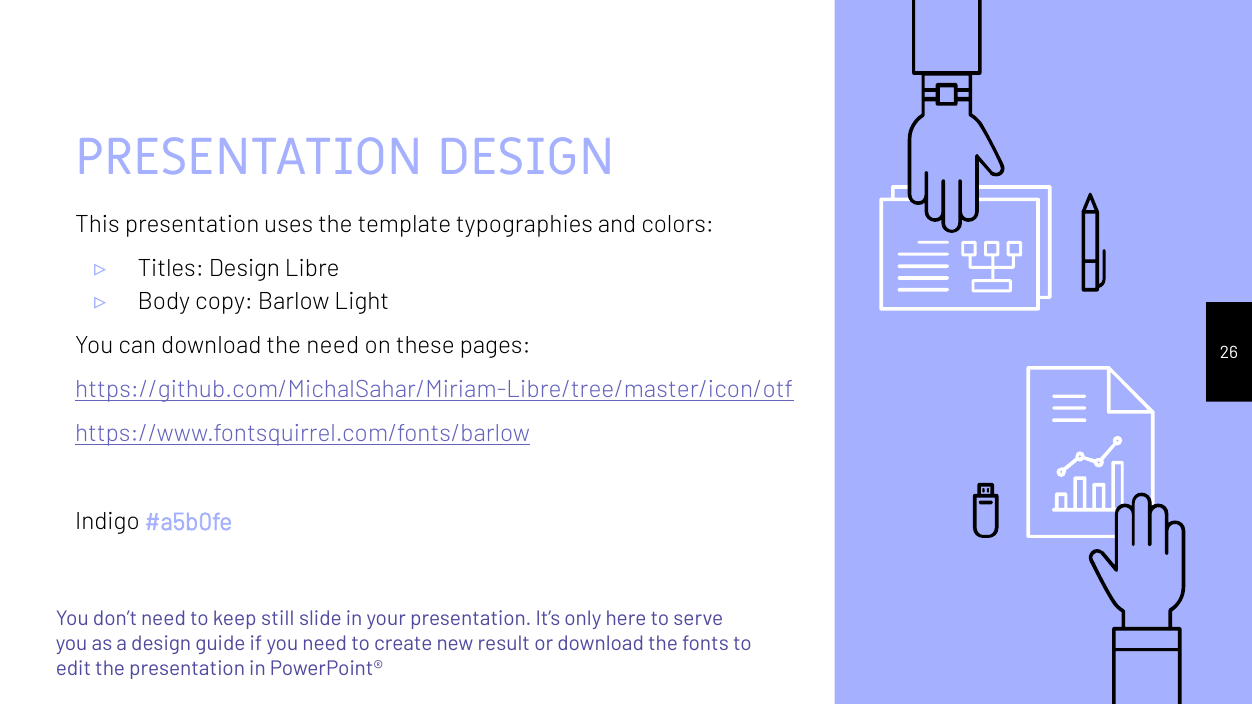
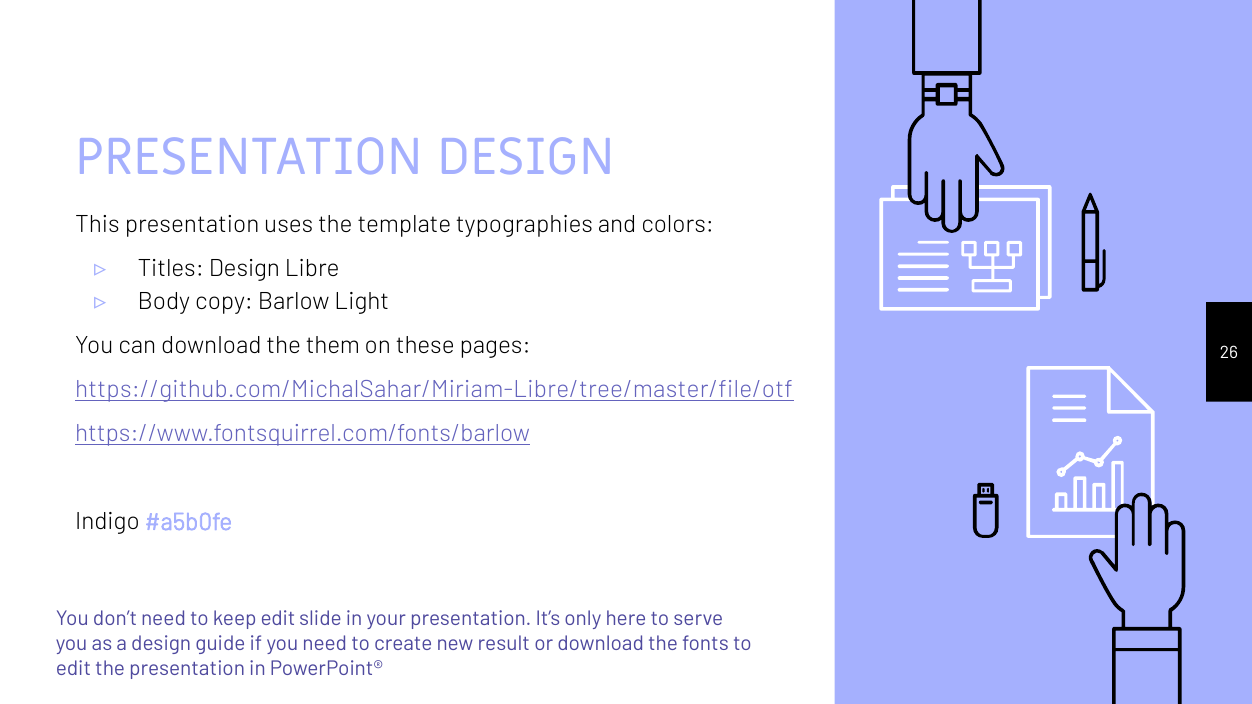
the need: need -> them (333, 346)
https://github.com/MichalSahar/Miriam-Libre/tree/master/icon/otf: https://github.com/MichalSahar/Miriam-Libre/tree/master/icon/otf -> https://github.com/MichalSahar/Miriam-Libre/tree/master/file/otf (434, 390)
keep still: still -> edit (278, 618)
